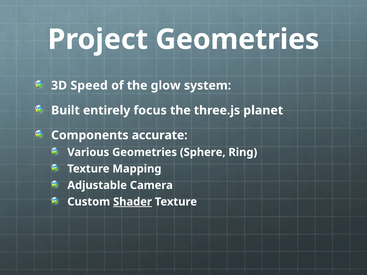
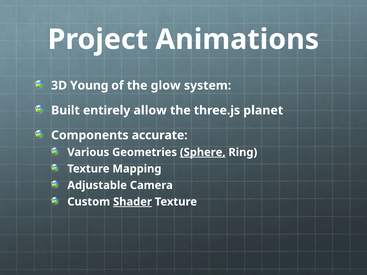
Project Geometries: Geometries -> Animations (237, 40)
Speed: Speed -> Young (89, 86)
focus: focus -> allow (150, 110)
Sphere underline: none -> present (203, 152)
